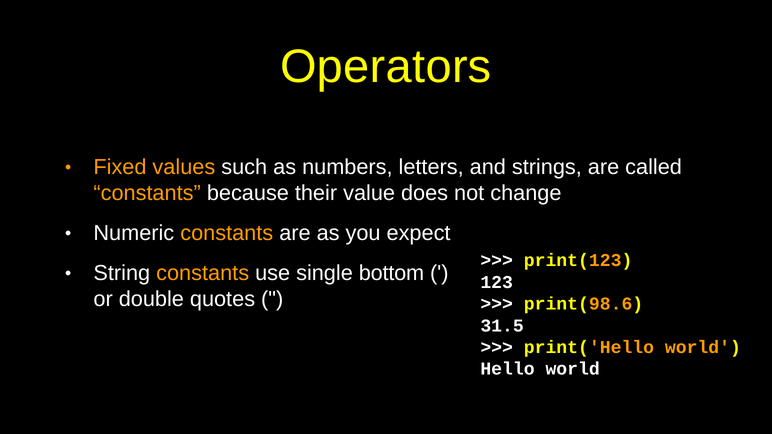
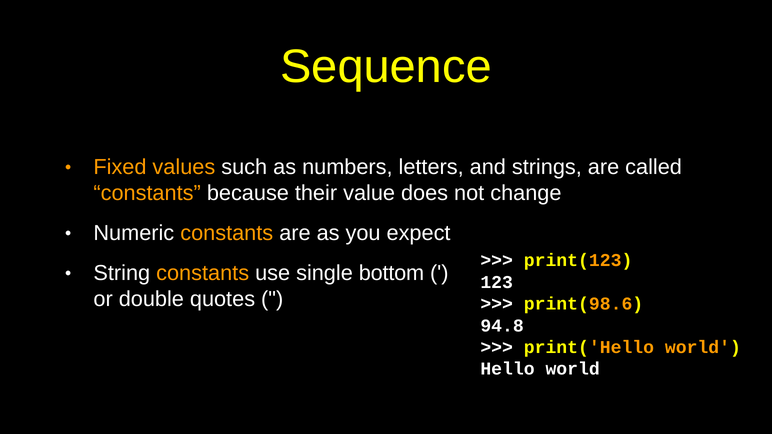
Operators: Operators -> Sequence (386, 67)
31.5: 31.5 -> 94.8 (502, 326)
